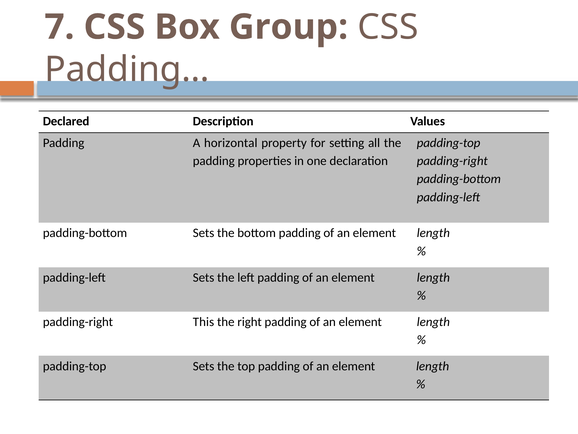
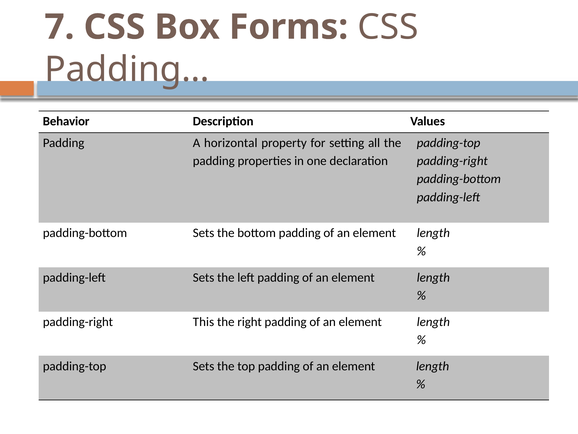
Group: Group -> Forms (289, 27)
Declared: Declared -> Behavior (66, 121)
